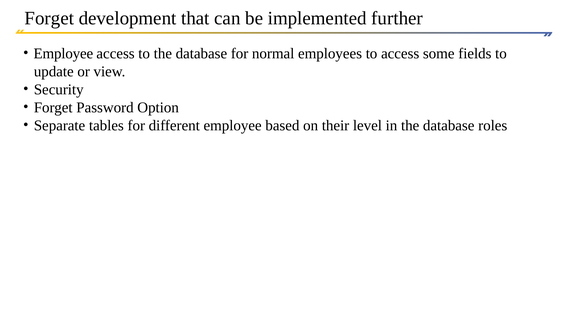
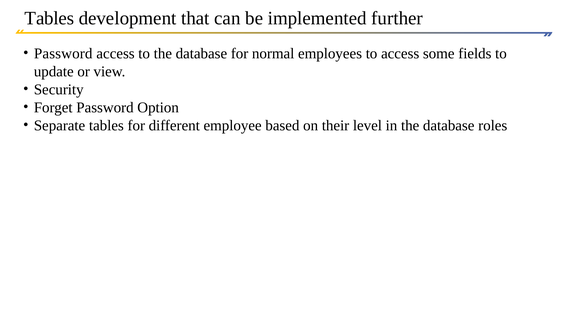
Forget: Forget -> Tables (49, 18)
Employee: Employee -> Password (63, 54)
